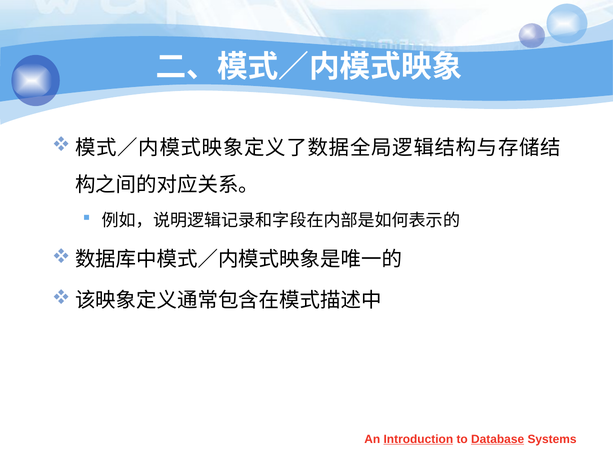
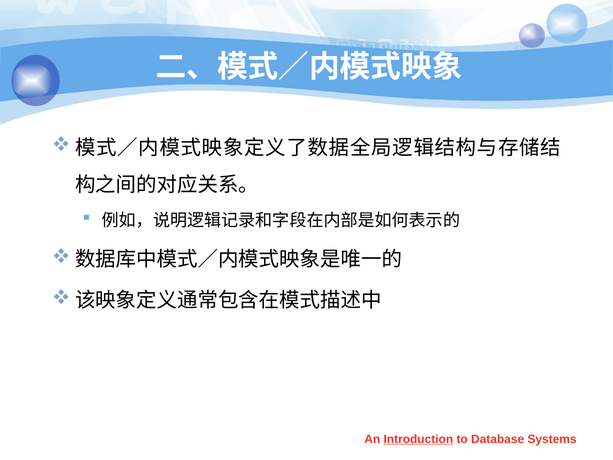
Database underline: present -> none (498, 439)
